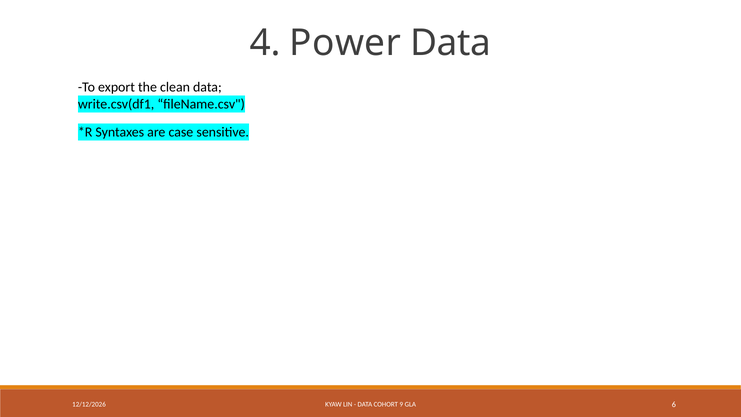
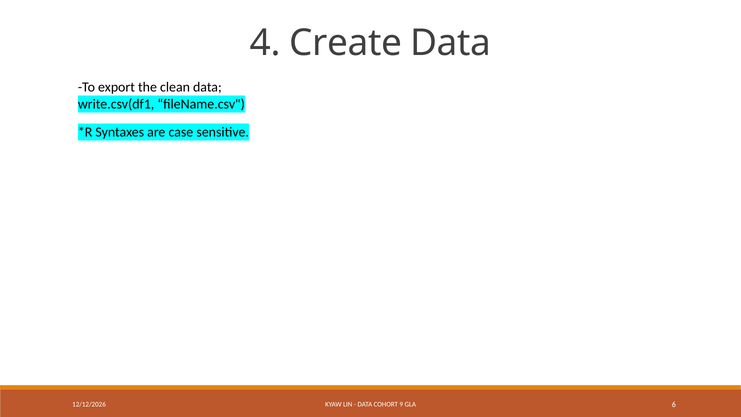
Power: Power -> Create (346, 43)
